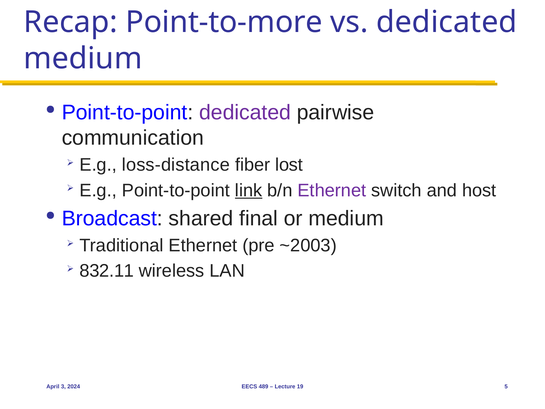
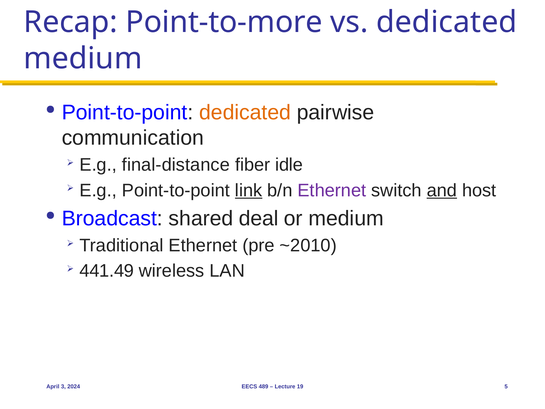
dedicated colour: purple -> orange (245, 112)
loss-distance: loss-distance -> final-distance (176, 165)
lost: lost -> idle (289, 165)
and underline: none -> present (442, 190)
final: final -> deal (259, 218)
~2003: ~2003 -> ~2010 (308, 245)
832.11: 832.11 -> 441.49 (107, 271)
